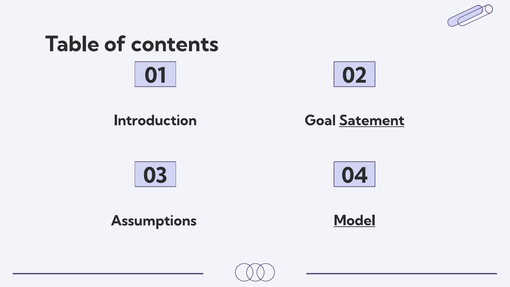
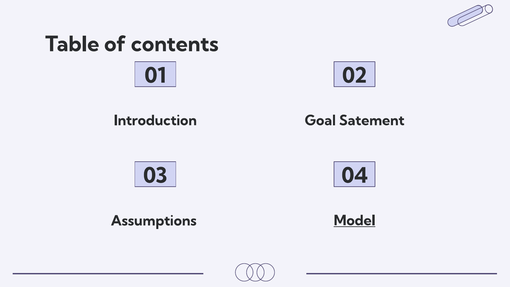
Satement underline: present -> none (372, 120)
